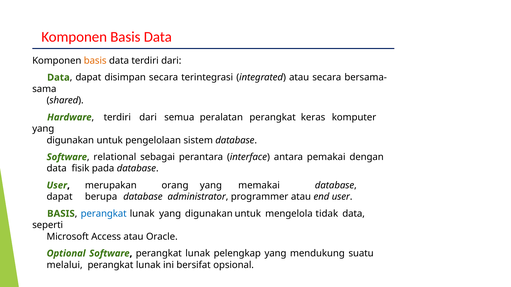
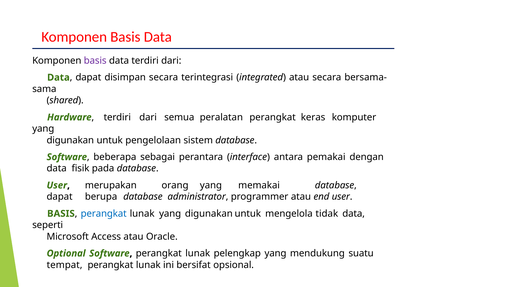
basis colour: orange -> purple (95, 61)
relational: relational -> beberapa (115, 157)
melalui: melalui -> tempat (65, 265)
